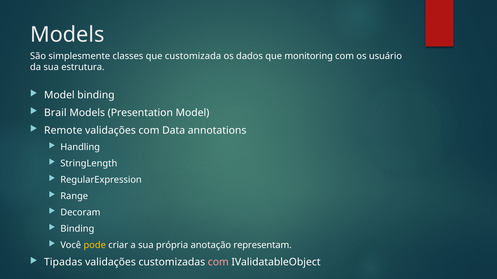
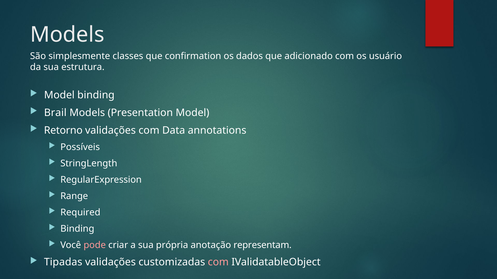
customizada: customizada -> confirmation (193, 56)
monitoring: monitoring -> adicionado (309, 56)
Remote: Remote -> Retorno (63, 131)
Handling: Handling -> Possíveis (80, 147)
Decoram: Decoram -> Required (80, 213)
pode colour: yellow -> pink (95, 246)
